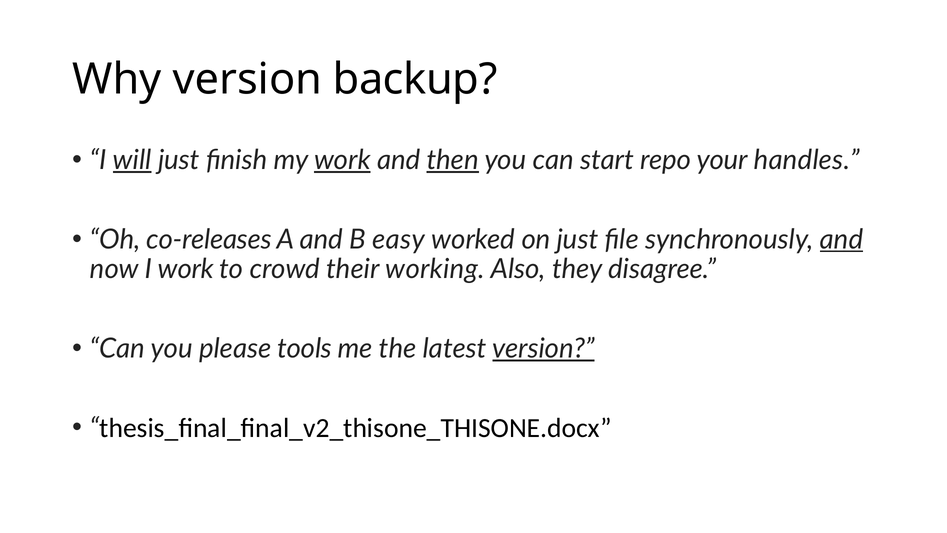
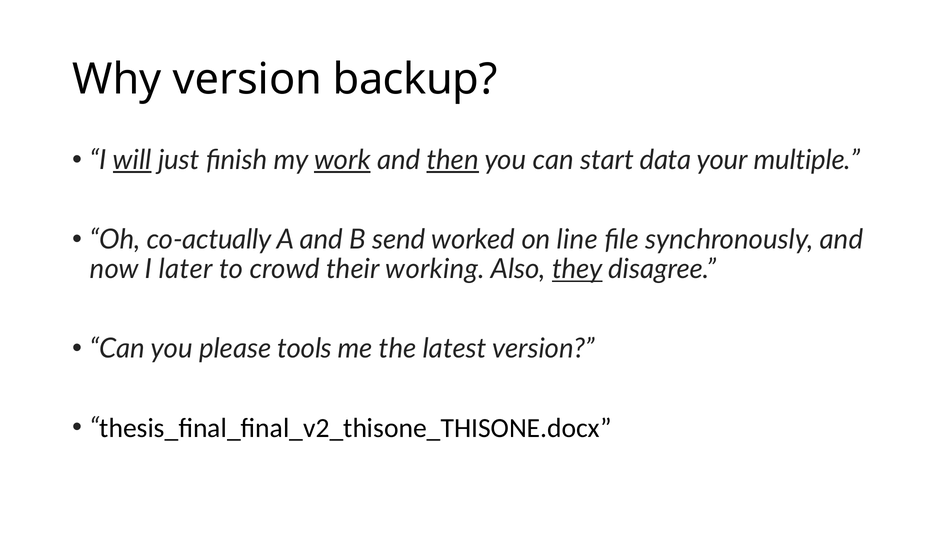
repo: repo -> data (666, 160)
handles: handles -> multiple (807, 160)
co-releases: co-releases -> co-actually (209, 239)
easy: easy -> send (399, 239)
on just: just -> line (577, 239)
and underline: present -> none (841, 239)
I work: work -> later (186, 269)
they underline: none -> present (577, 269)
version underline: present -> none (543, 348)
